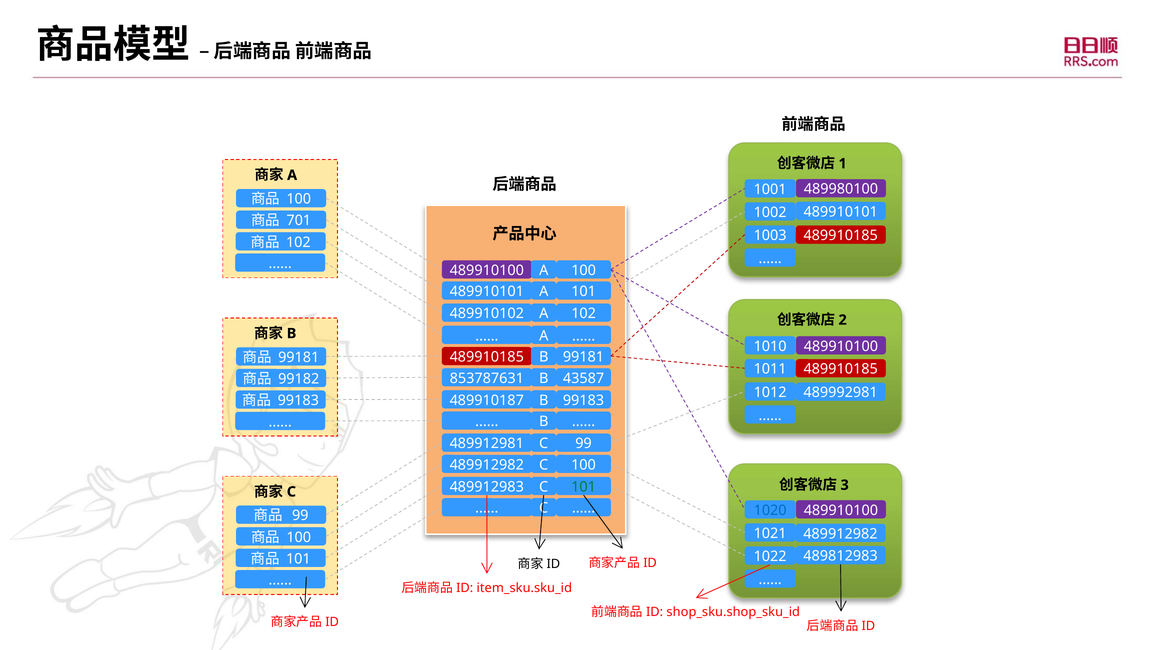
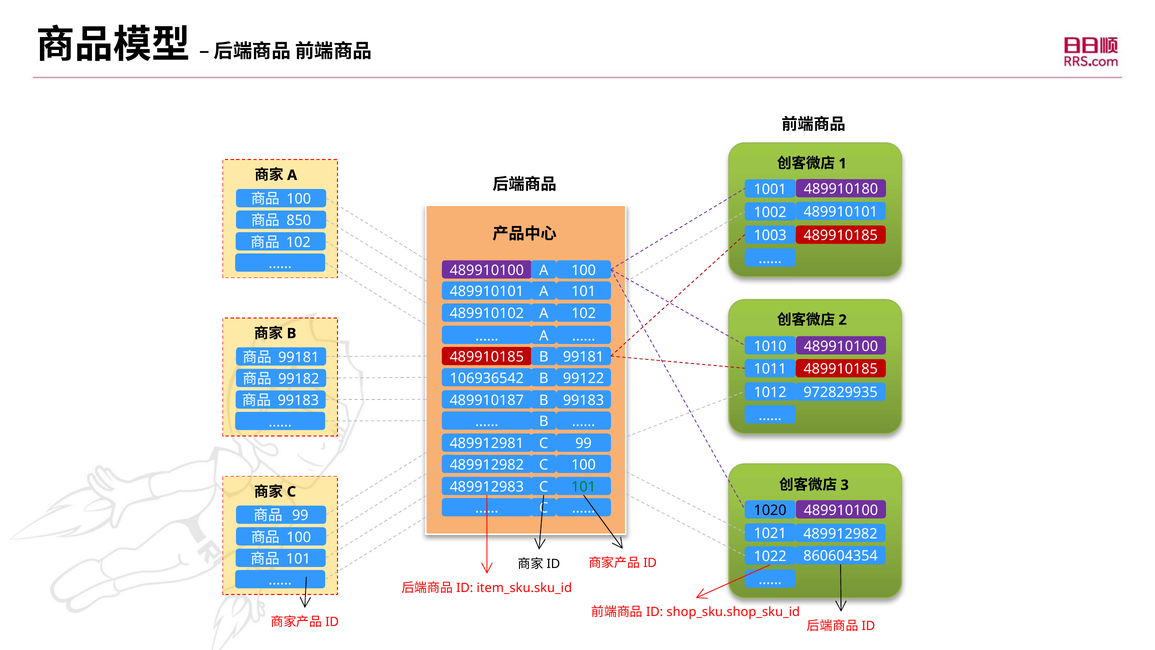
489980100: 489980100 -> 489910180 (841, 189)
701: 701 -> 850 (299, 221)
853787631: 853787631 -> 106936542 (487, 378)
43587: 43587 -> 99122 (584, 378)
489992981: 489992981 -> 972829935 (841, 393)
1020 colour: blue -> black (770, 510)
489812983: 489812983 -> 860604354 (841, 556)
